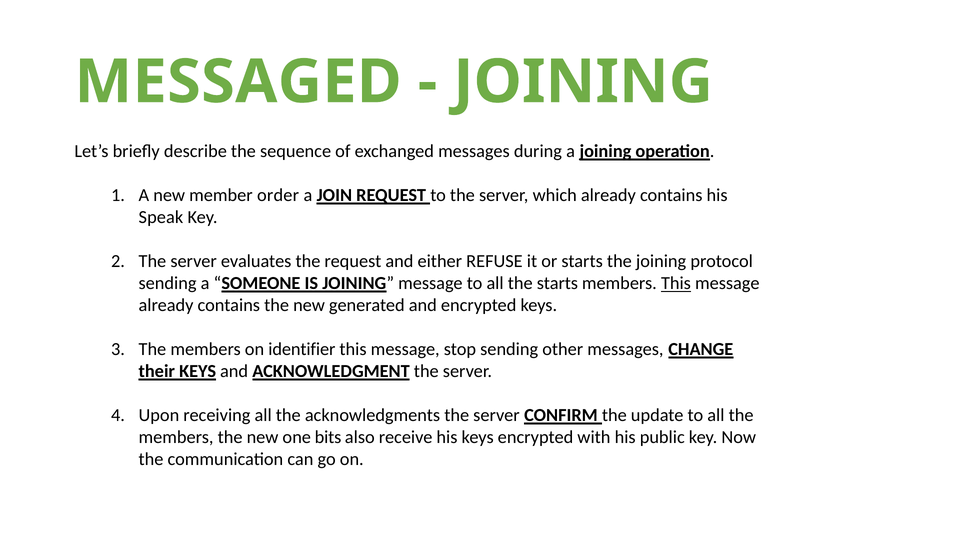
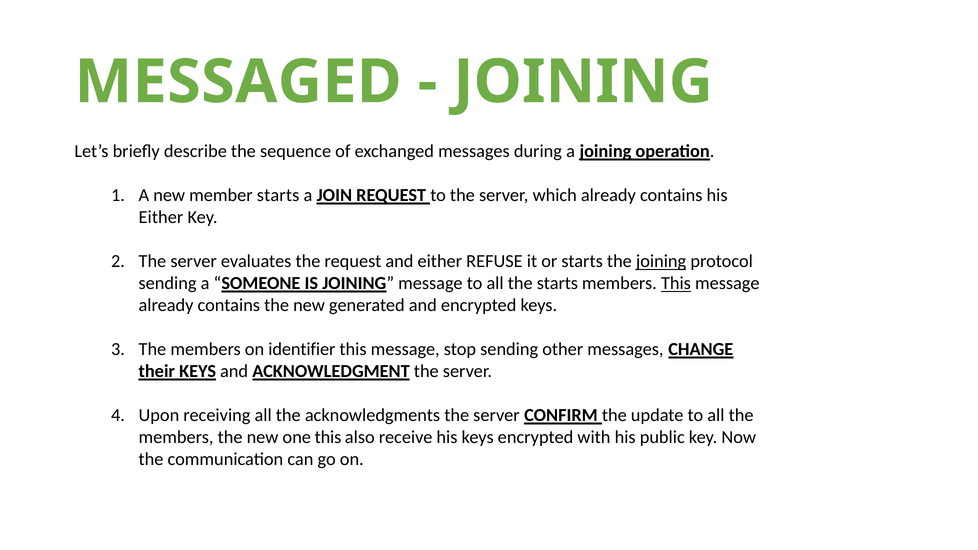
member order: order -> starts (278, 195)
Speak: Speak -> Either (161, 217)
joining underline: none -> present (661, 262)
one bits: bits -> this (328, 438)
